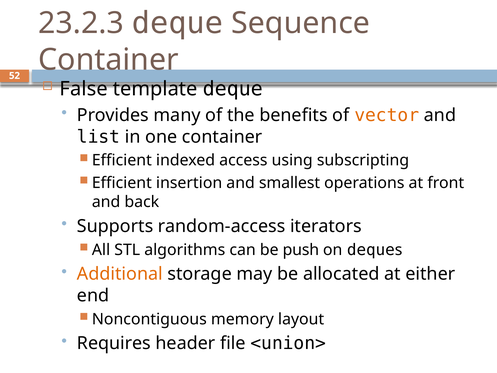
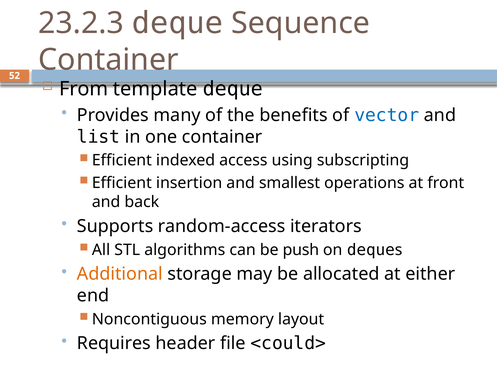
False: False -> From (84, 89)
vector colour: orange -> blue (387, 115)
<union>: <union> -> <could> (288, 343)
